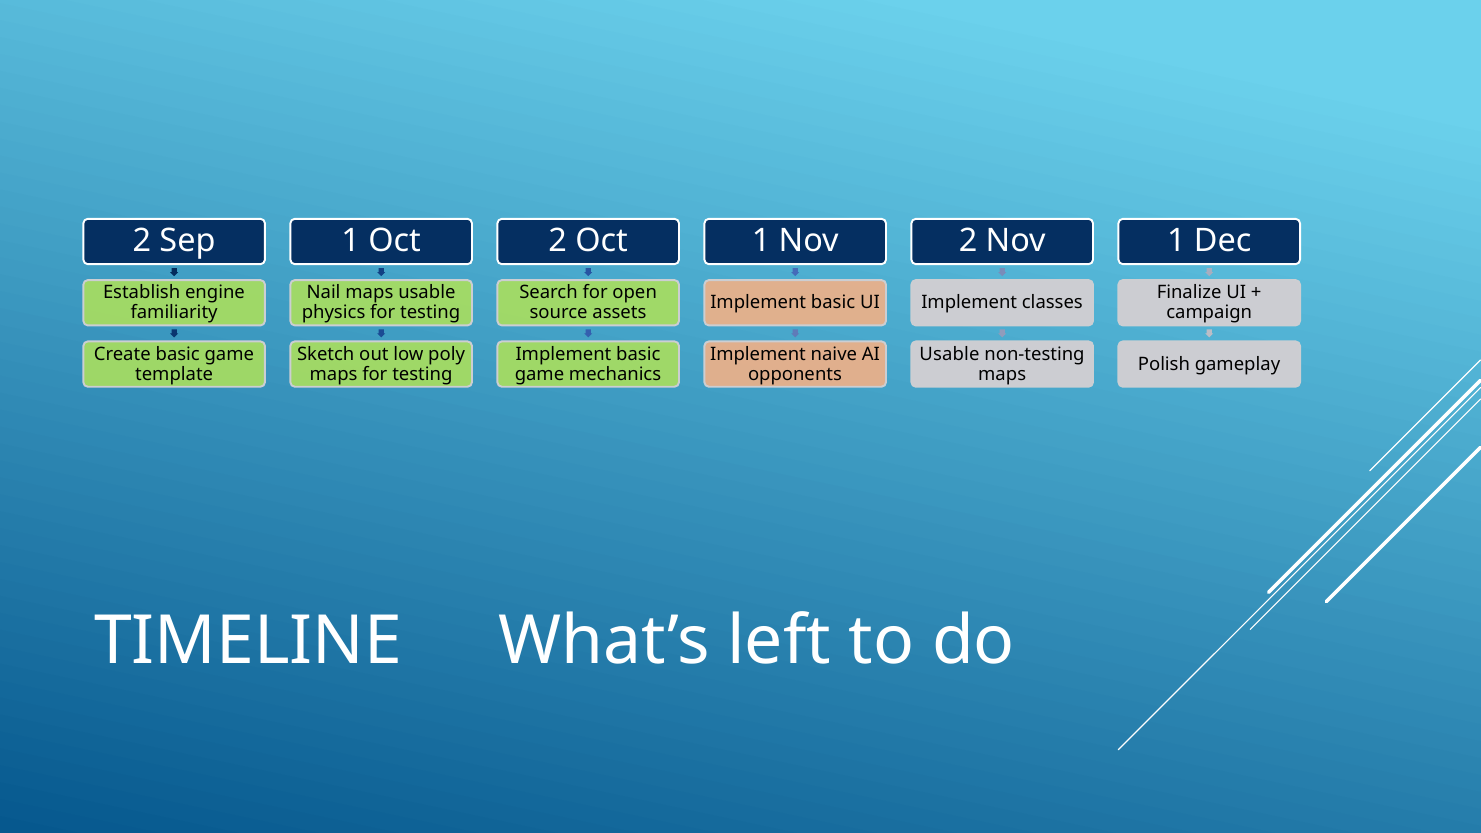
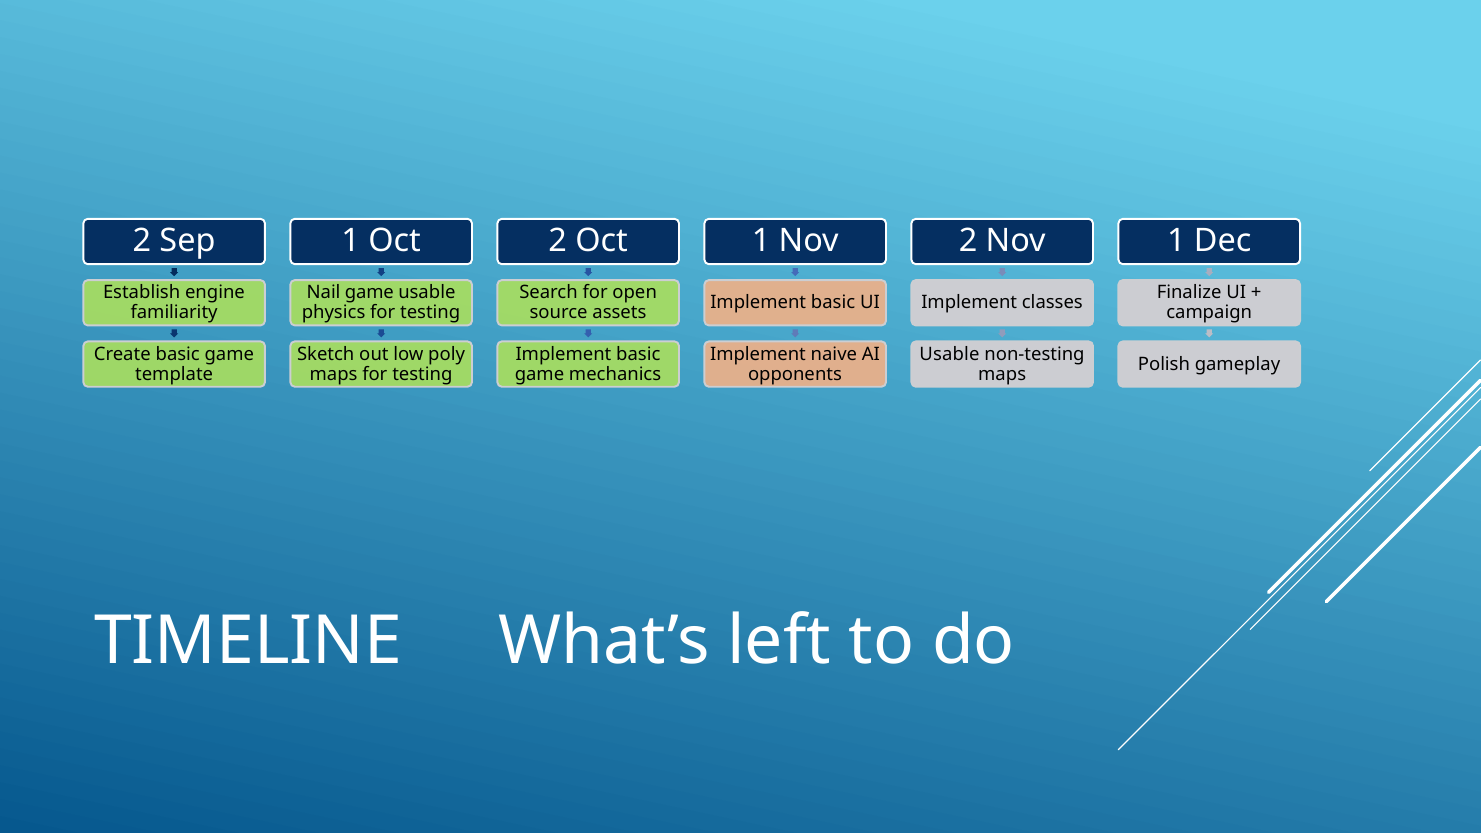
Nail maps: maps -> game (369, 293)
